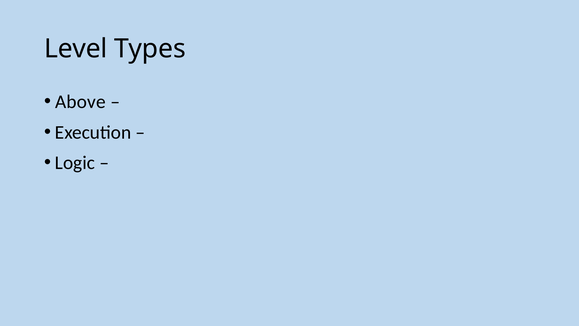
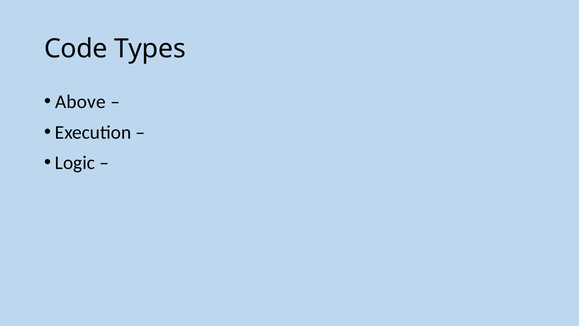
Level: Level -> Code (76, 49)
